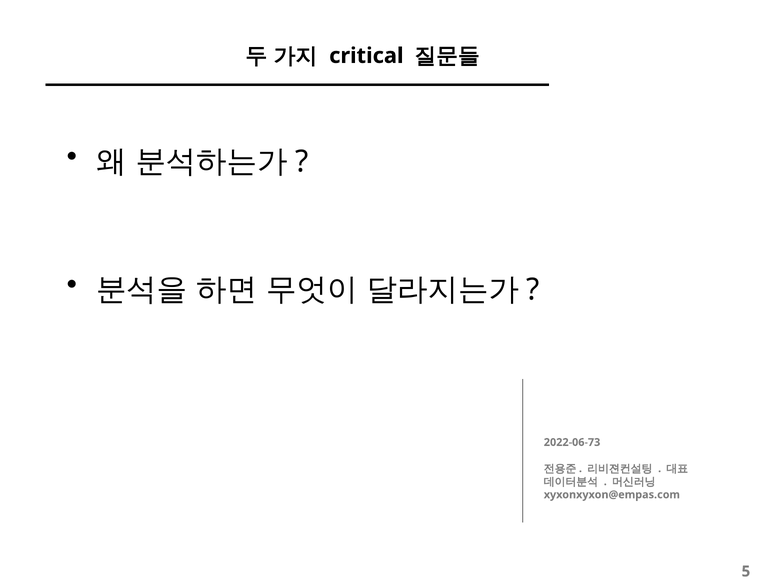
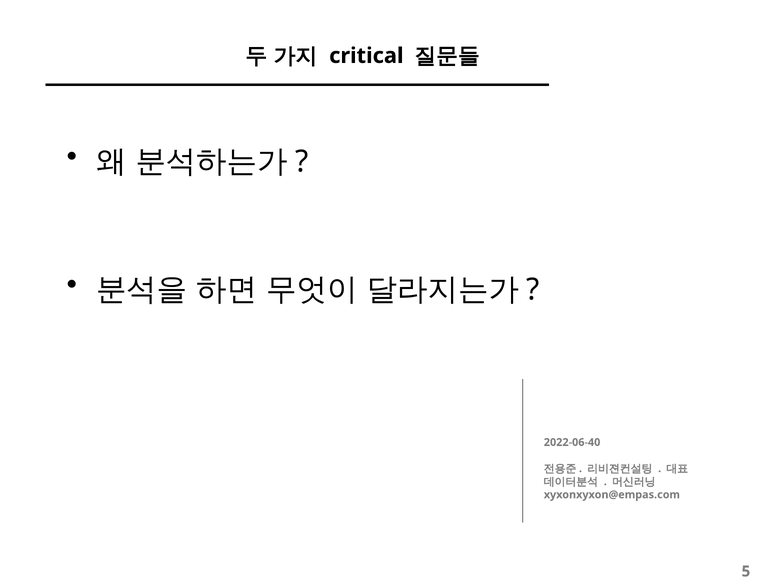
2022-06-73: 2022-06-73 -> 2022-06-40 (572, 442)
